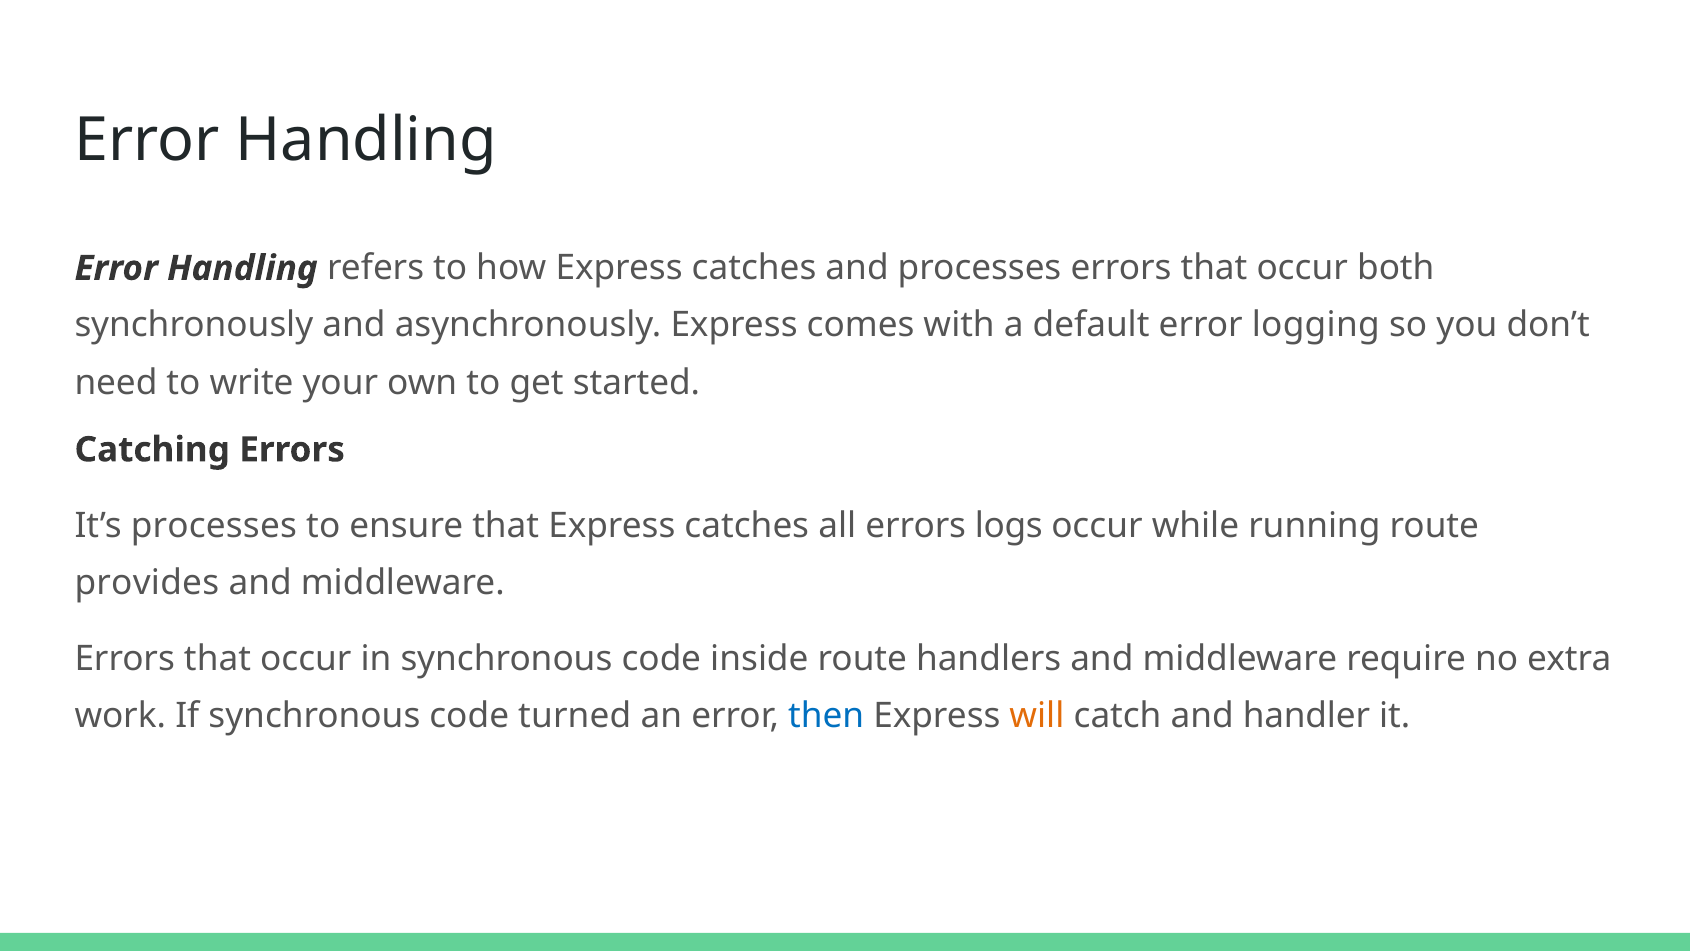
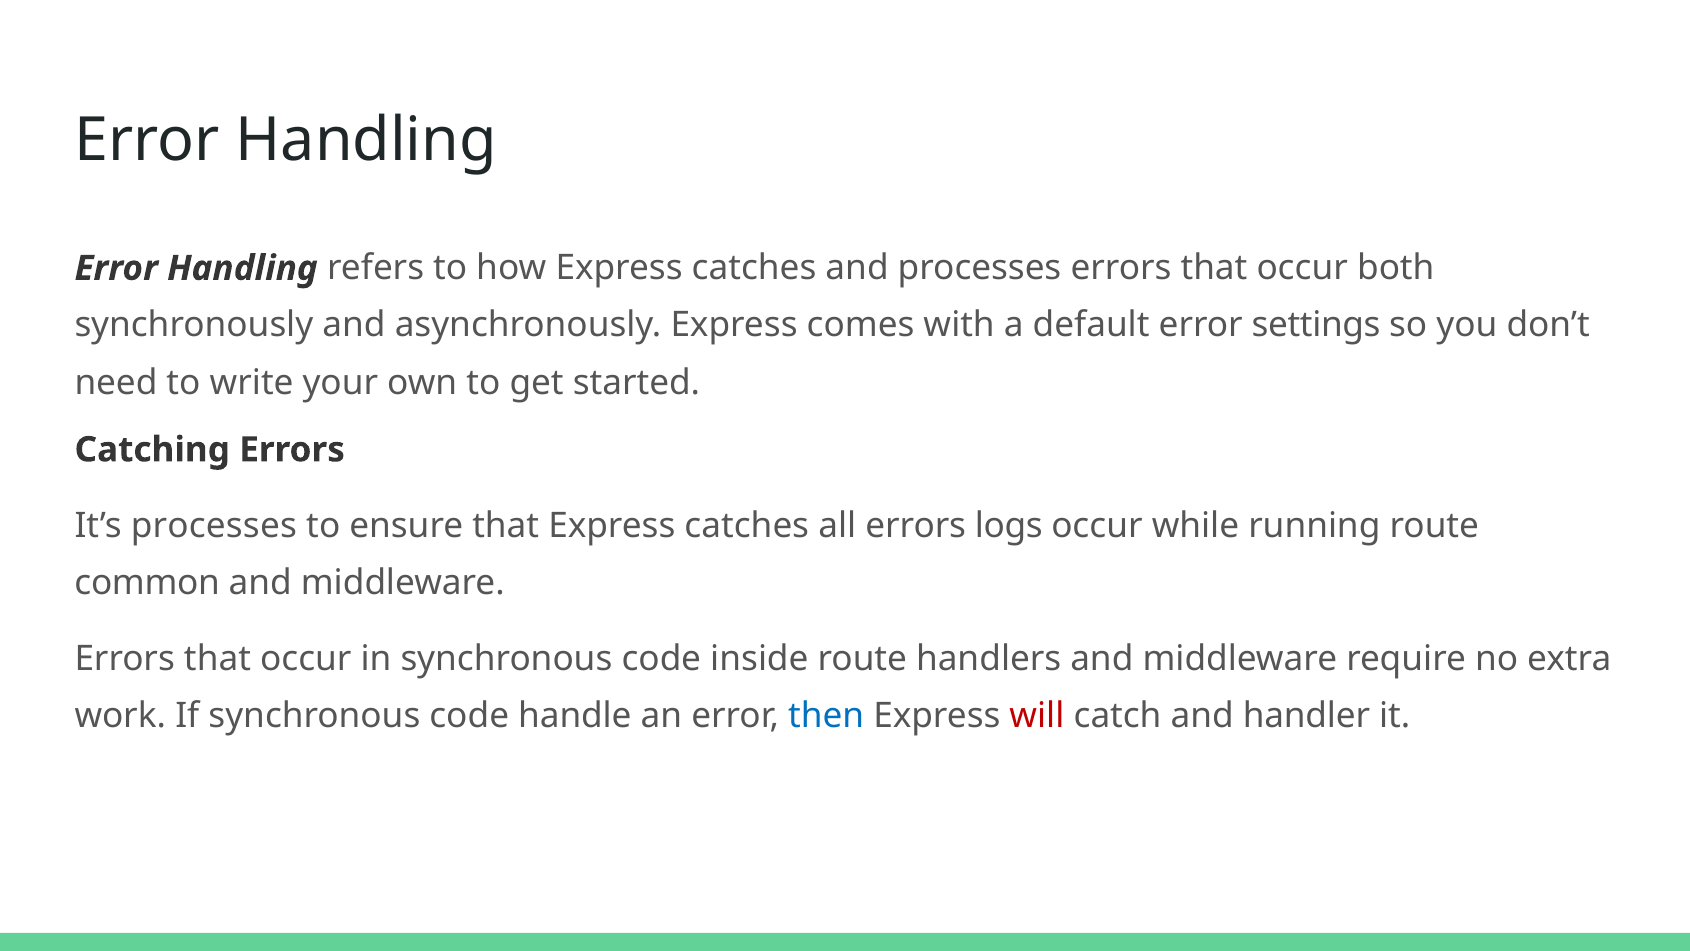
logging: logging -> settings (1316, 325)
provides: provides -> common (147, 582)
turned: turned -> handle (575, 715)
will colour: orange -> red (1037, 715)
